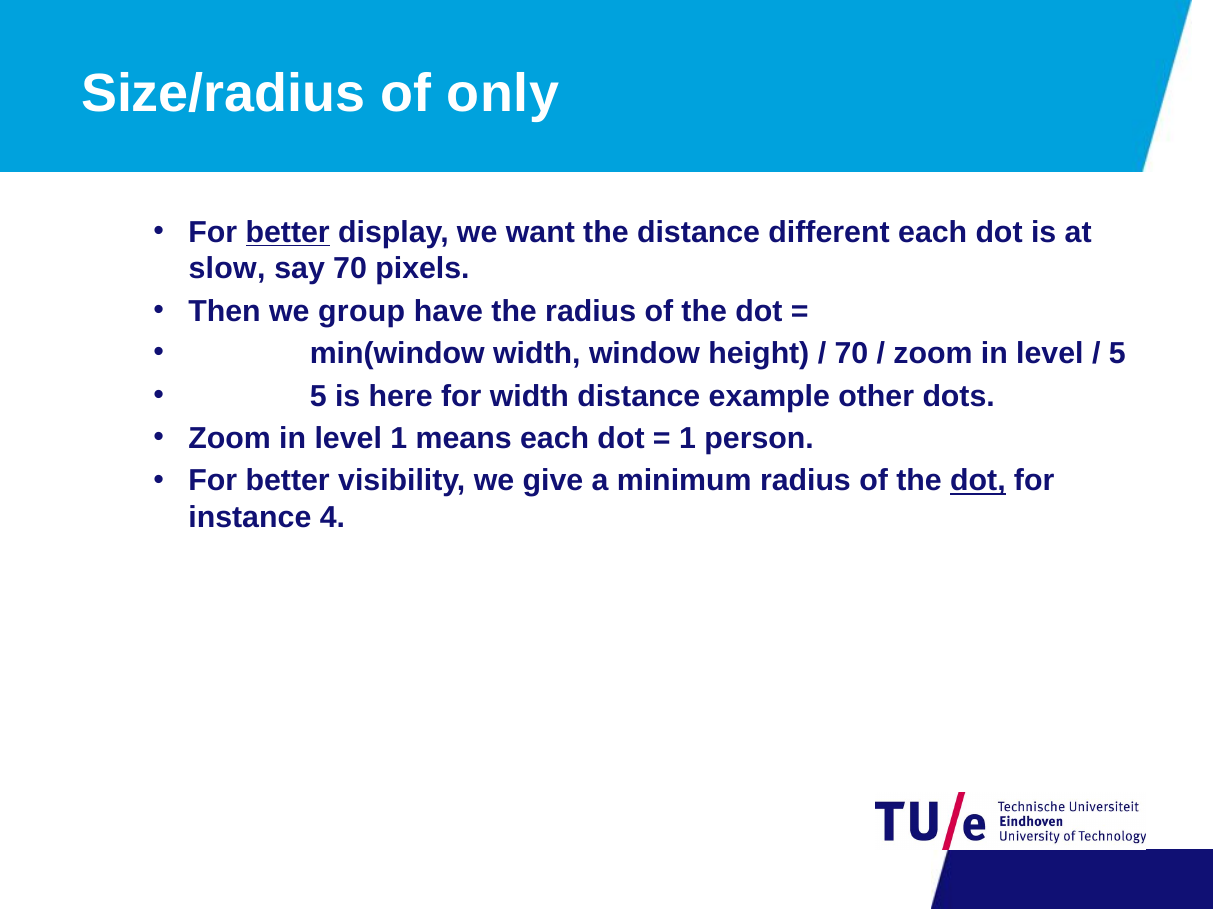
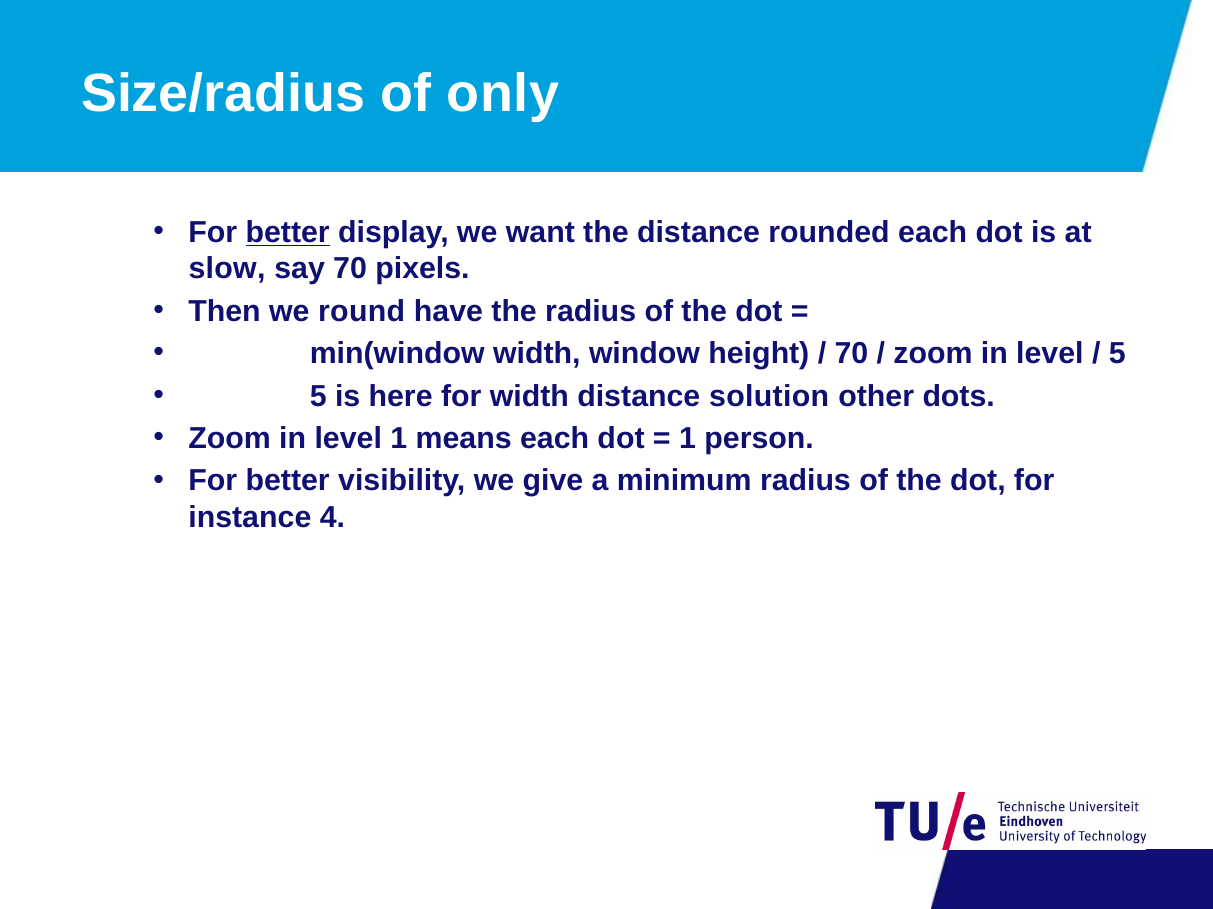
different: different -> rounded (829, 233)
group: group -> round (362, 311)
example: example -> solution (769, 396)
dot underline: present -> none (978, 481)
